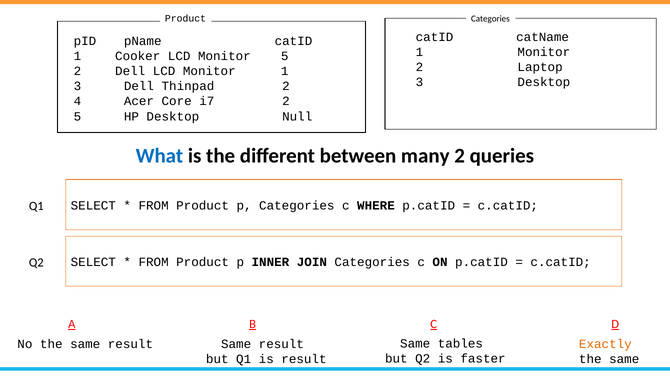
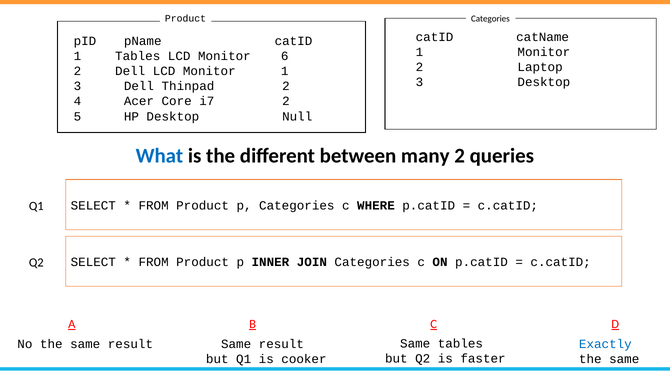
1 Cooker: Cooker -> Tables (138, 56)
Monitor 5: 5 -> 6 (285, 56)
Exactly colour: orange -> blue (605, 344)
is result: result -> cooker (304, 359)
